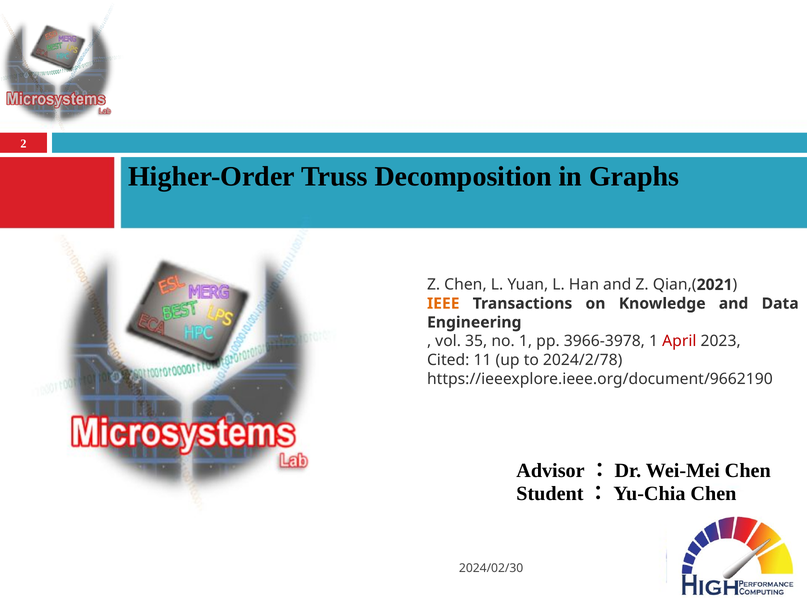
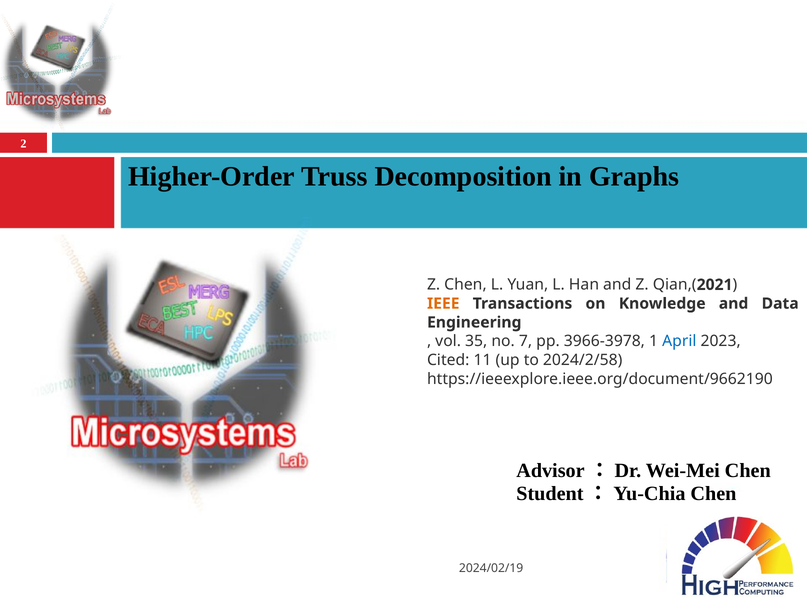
no 1: 1 -> 7 (526, 341)
April colour: red -> blue (679, 341)
2024/2/78: 2024/2/78 -> 2024/2/58 (583, 360)
2024/02/30: 2024/02/30 -> 2024/02/19 (491, 568)
